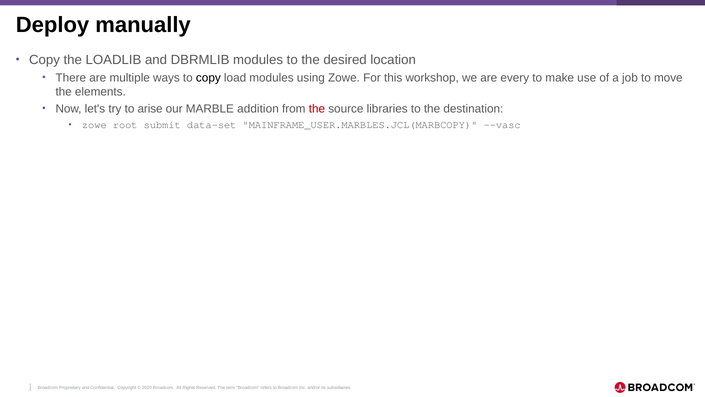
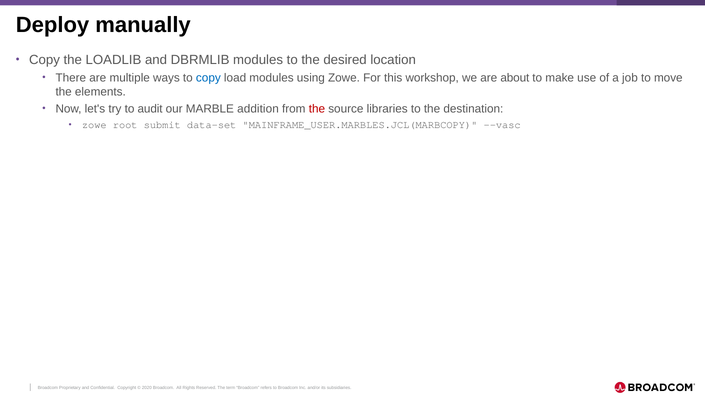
copy colour: black -> blue (208, 78)
every: every -> about (515, 78)
arise: arise -> audit (150, 109)
